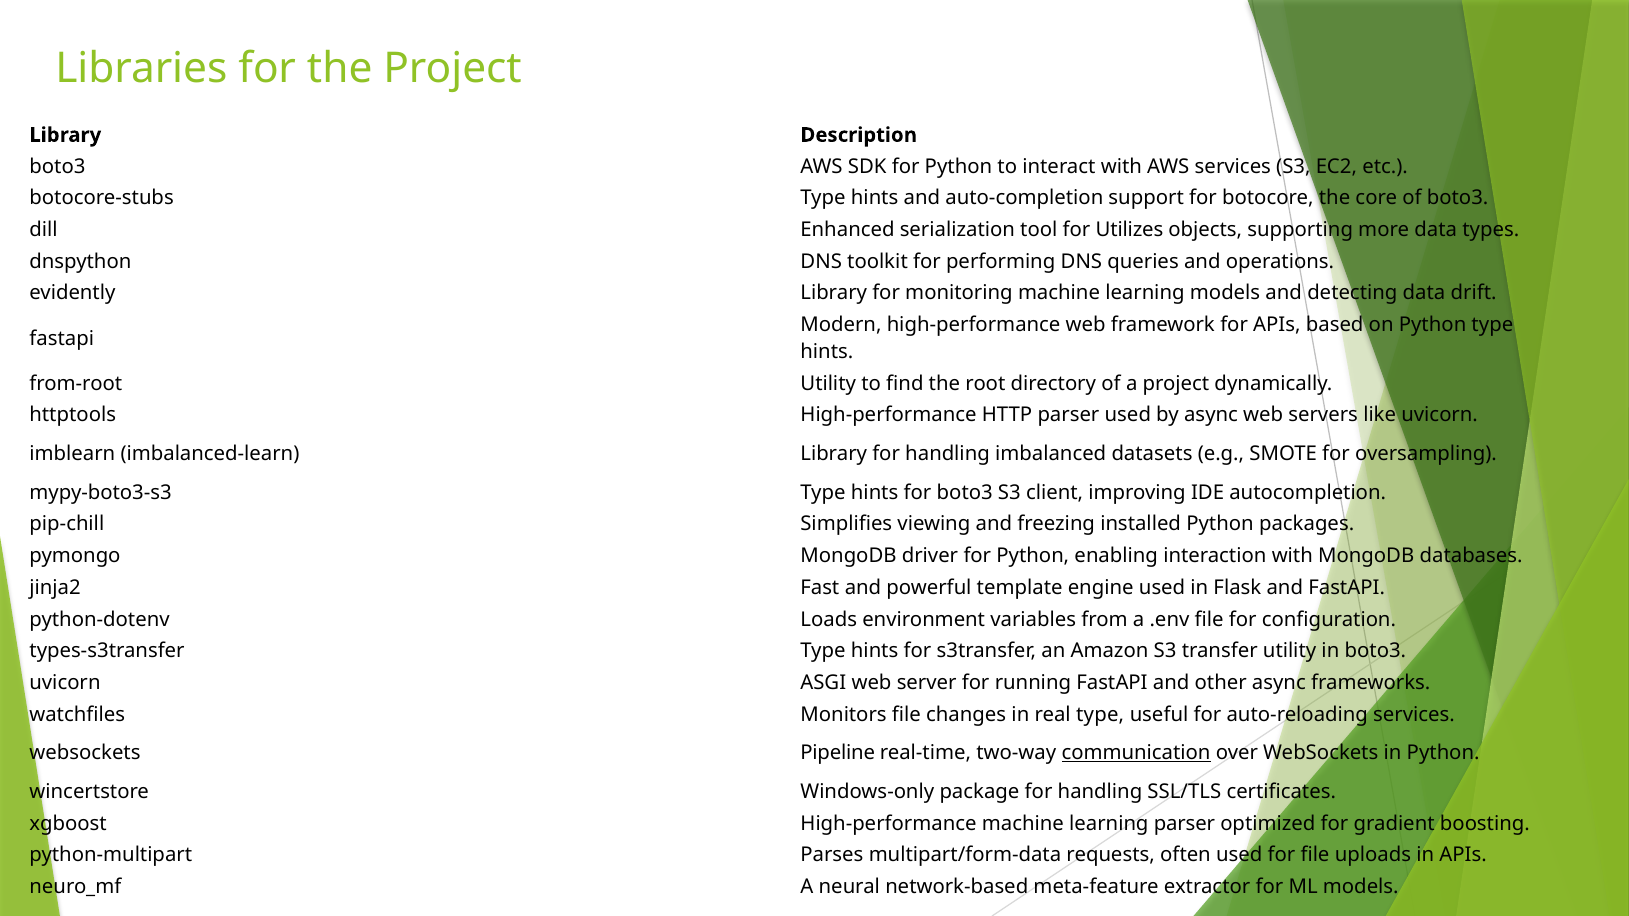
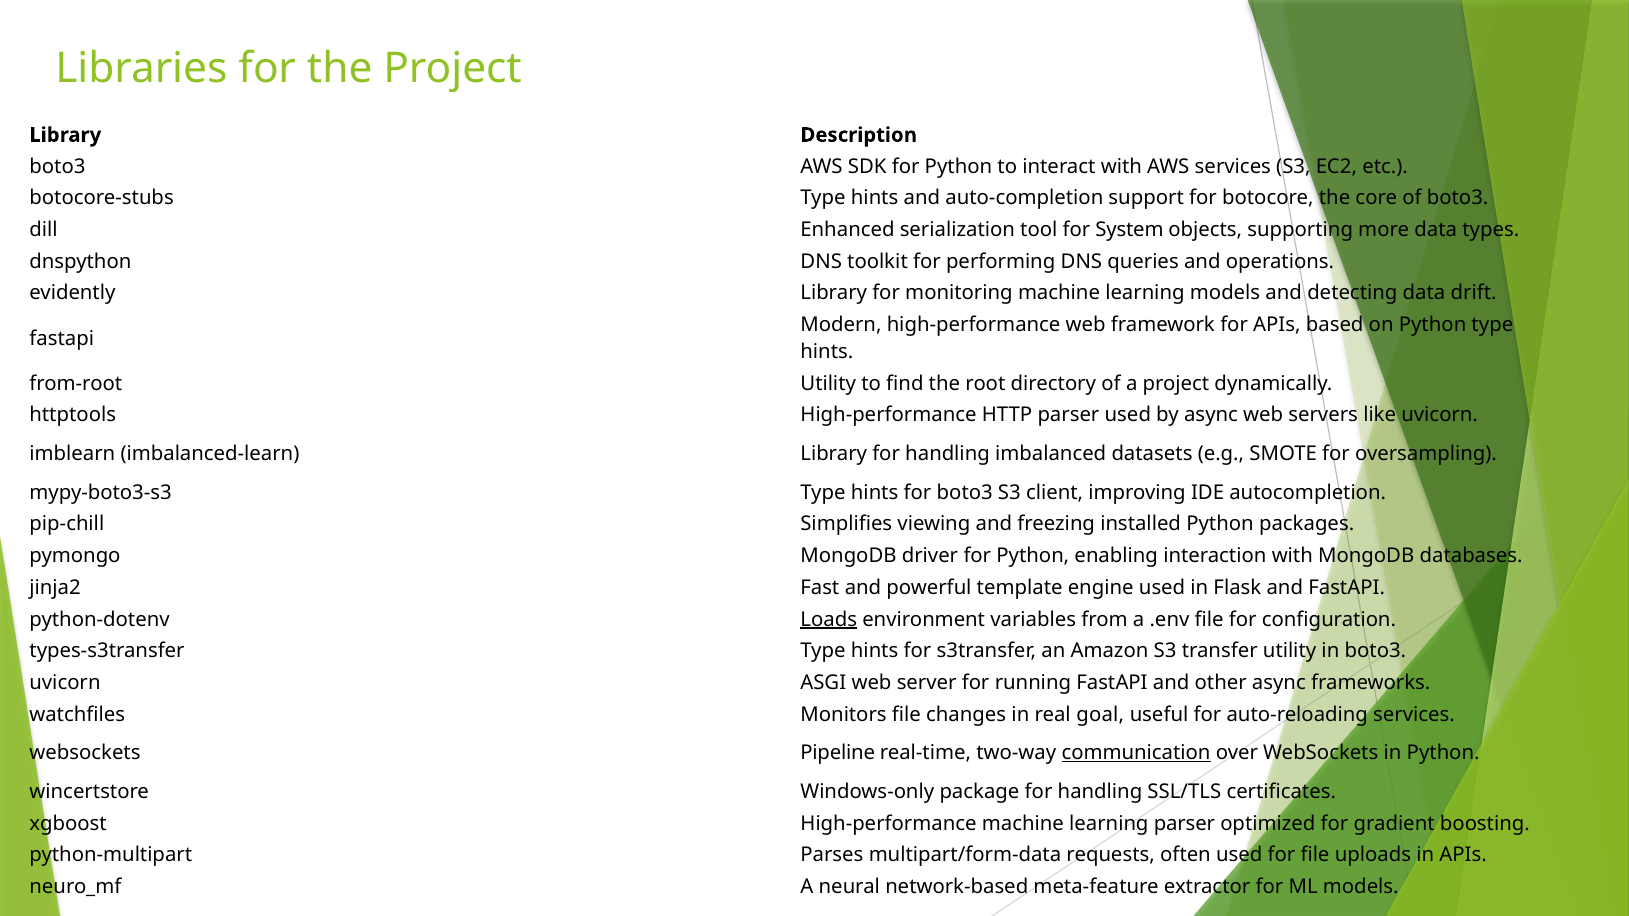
Utilizes: Utilizes -> System (1129, 230)
Loads underline: none -> present (829, 619)
real type: type -> goal (1100, 715)
